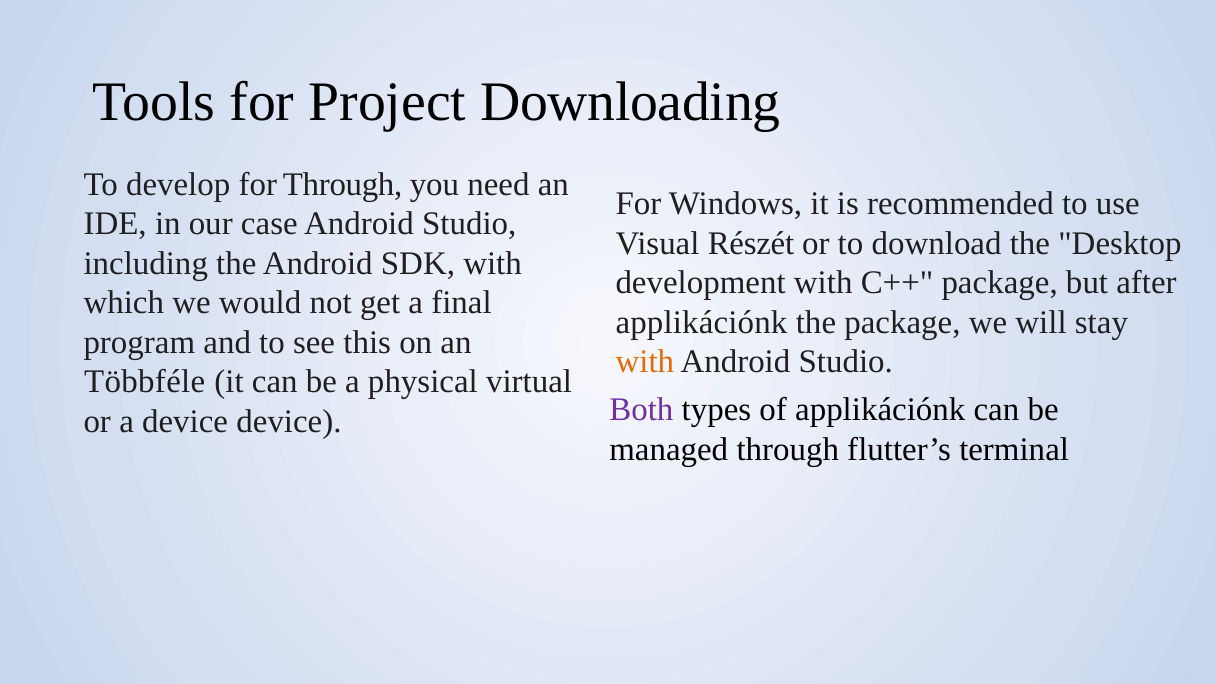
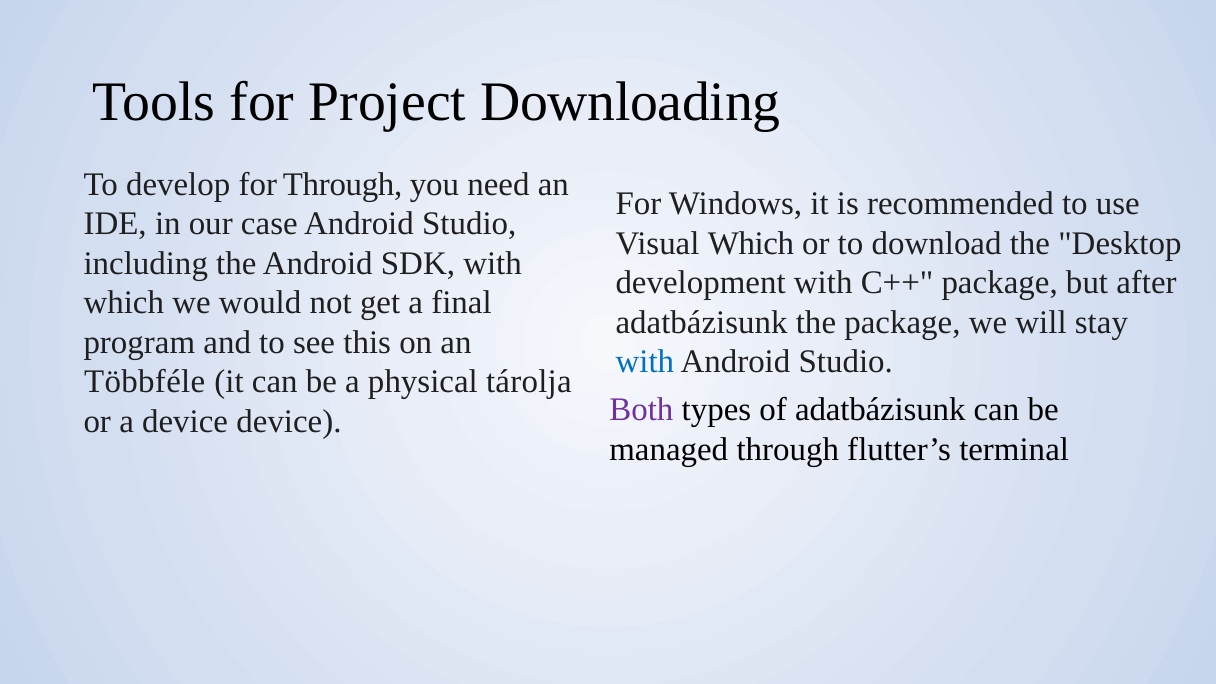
Visual Részét: Részét -> Which (751, 243)
applikációnk: applikációnk -> adatbázisunk (702, 322)
with colour: orange -> blue (645, 362)
virtual: virtual -> tárolja (529, 382)
of applikációnk: applikációnk -> adatbázisunk (880, 410)
